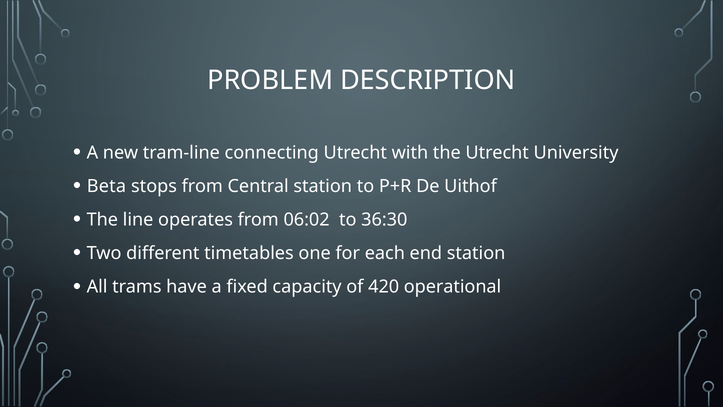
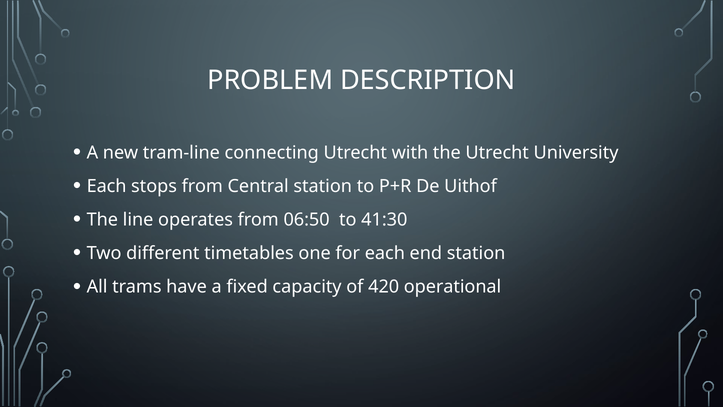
Beta: Beta -> Each (107, 186)
06:02: 06:02 -> 06:50 (307, 220)
36:30: 36:30 -> 41:30 (384, 220)
